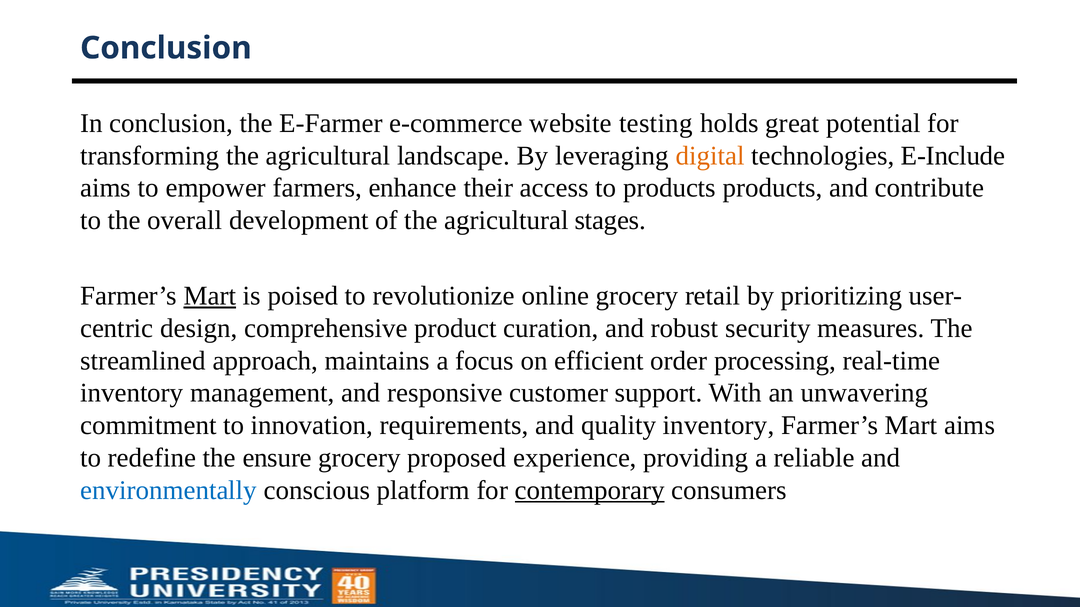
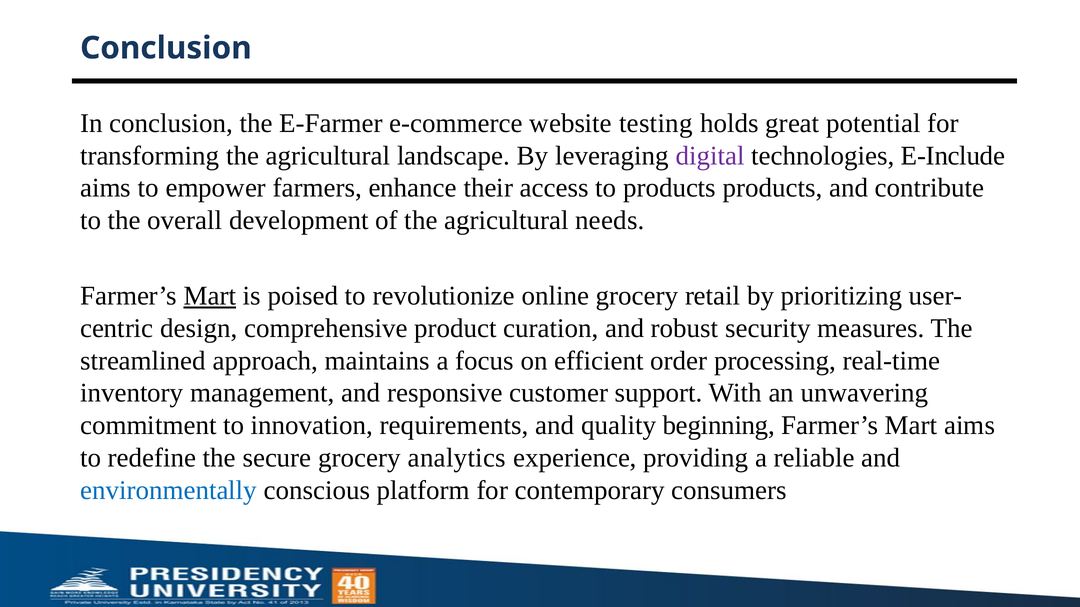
digital colour: orange -> purple (710, 156)
stages: stages -> needs (610, 221)
quality inventory: inventory -> beginning (719, 426)
ensure: ensure -> secure (277, 458)
proposed: proposed -> analytics (457, 458)
contemporary underline: present -> none (590, 491)
